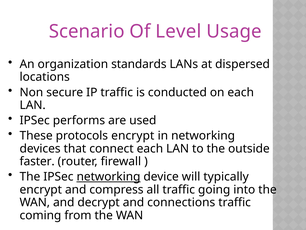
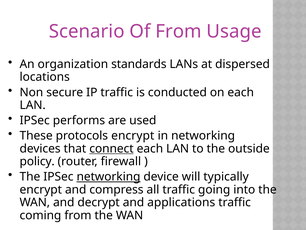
Of Level: Level -> From (178, 31)
connect underline: none -> present (111, 148)
faster: faster -> policy (37, 161)
connections: connections -> applications (181, 202)
